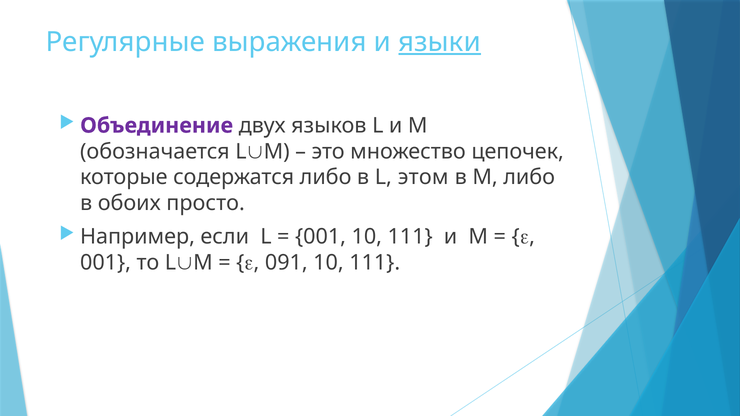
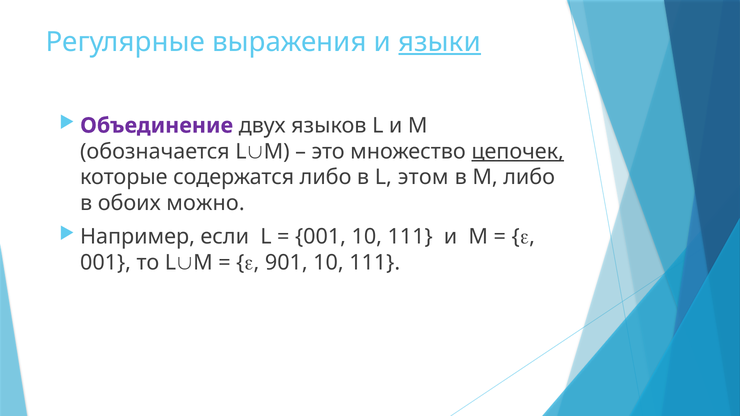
цепочек underline: none -> present (518, 151)
просто: просто -> можно (206, 203)
091: 091 -> 901 (286, 263)
